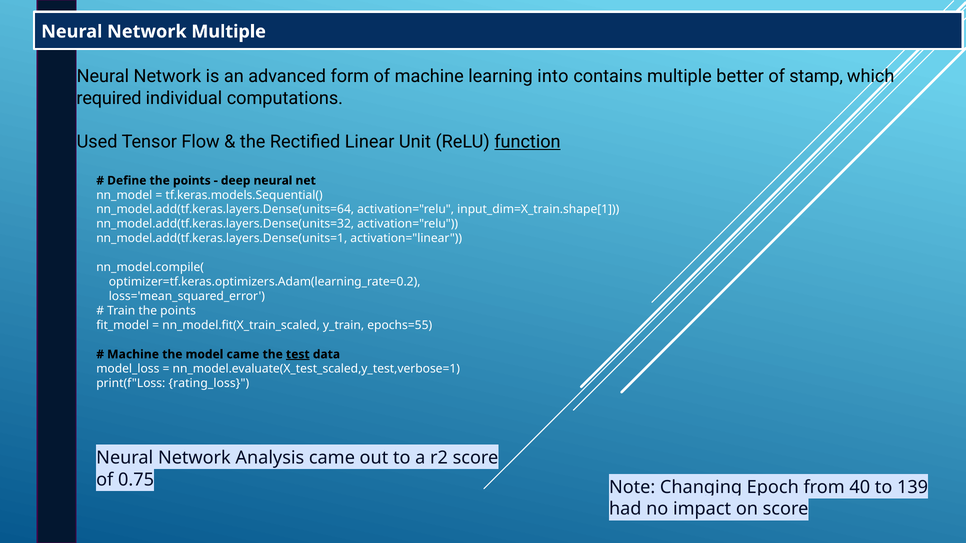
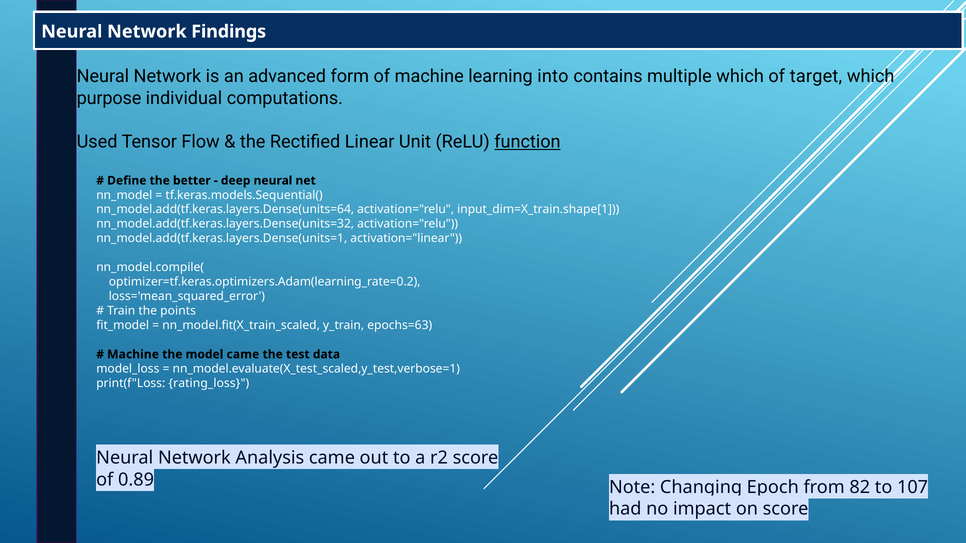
Network Multiple: Multiple -> Findings (229, 32)
multiple better: better -> which (740, 76)
stamp: stamp -> target (816, 76)
required: required -> purpose (109, 98)
Define the points: points -> better (192, 181)
epochs=55: epochs=55 -> epochs=63 (400, 326)
test underline: present -> none (298, 355)
0.75: 0.75 -> 0.89 (136, 480)
40: 40 -> 82 (860, 488)
139: 139 -> 107 (913, 488)
